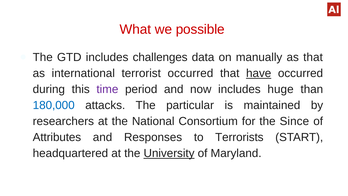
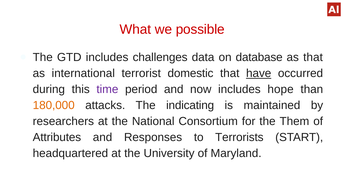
manually: manually -> database (259, 57)
terrorist occurred: occurred -> domestic (191, 73)
huge: huge -> hope (281, 89)
180,000 colour: blue -> orange (54, 105)
particular: particular -> indicating (190, 105)
Since: Since -> Them (294, 121)
University underline: present -> none (169, 153)
